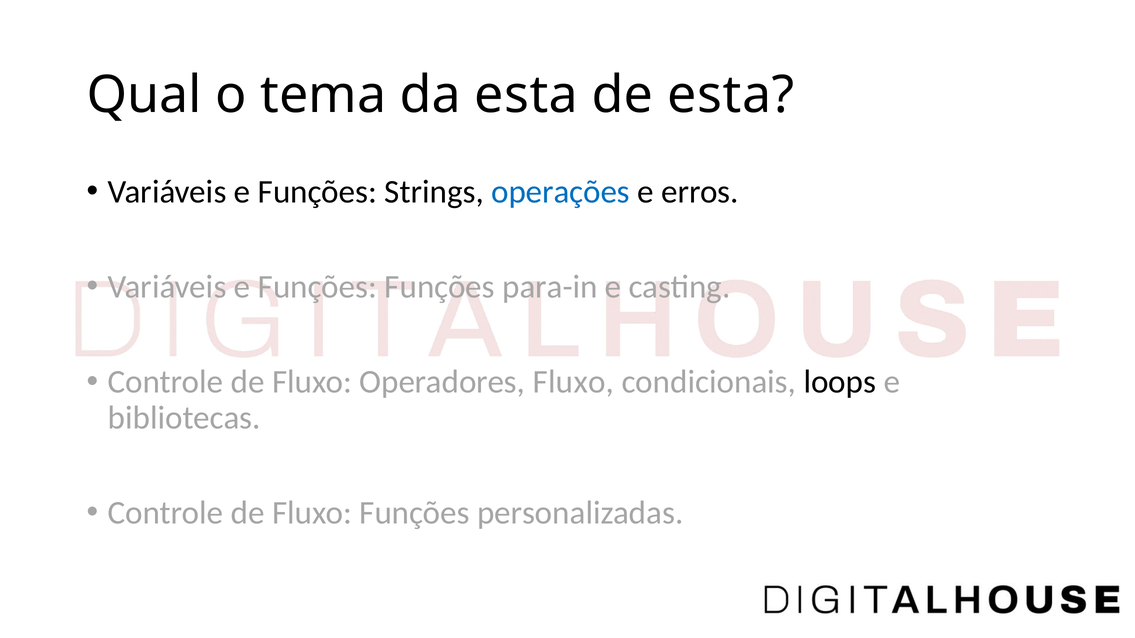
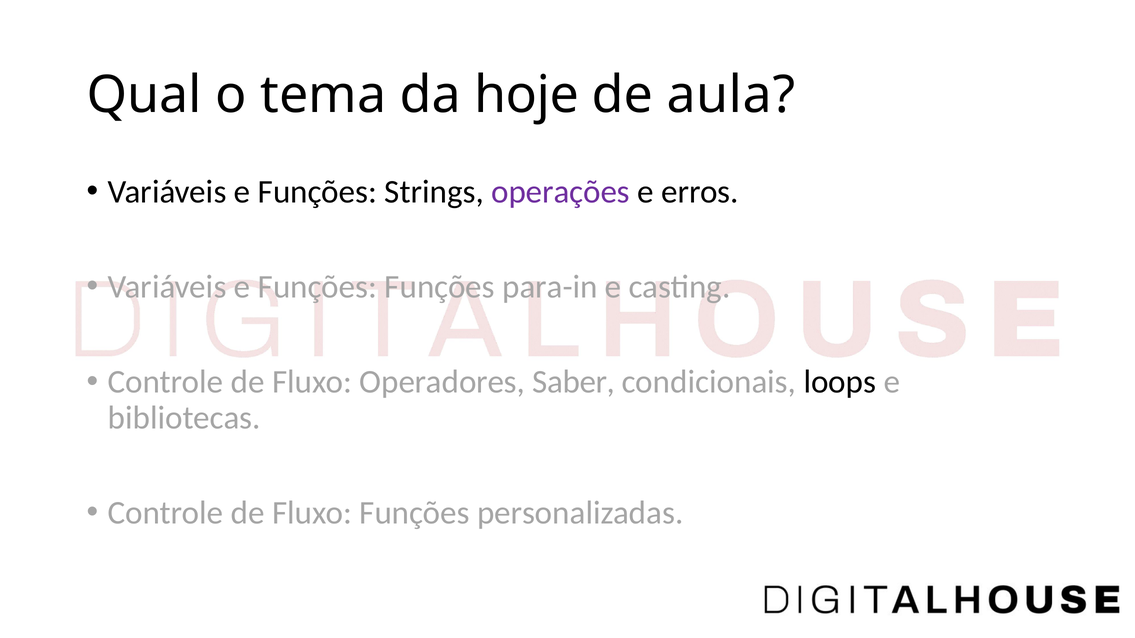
da esta: esta -> hoje (527, 95)
de esta: esta -> aula (731, 95)
operações colour: blue -> purple (561, 192)
Operadores Fluxo: Fluxo -> Saber (574, 382)
